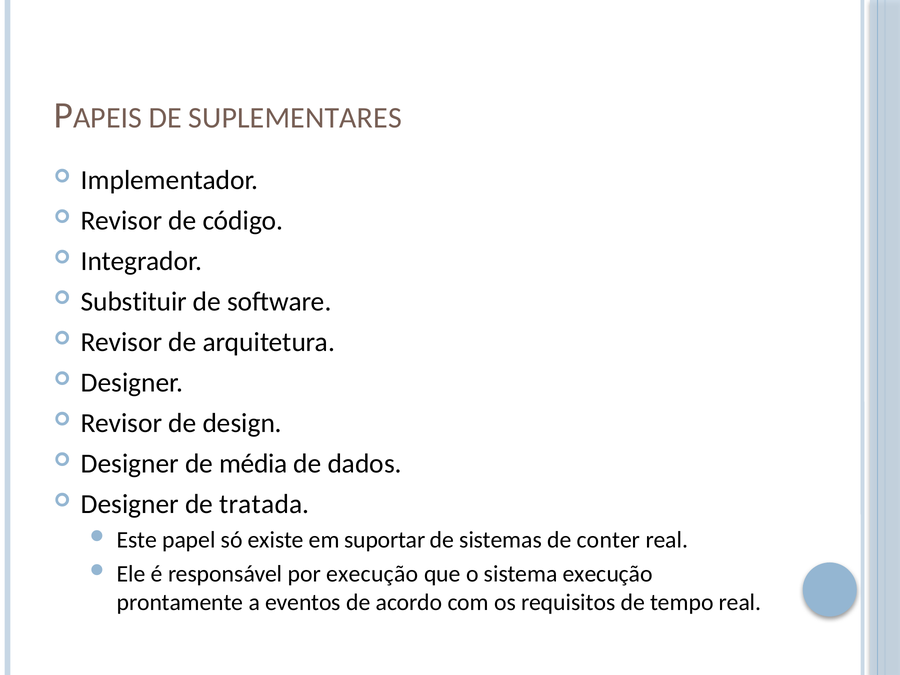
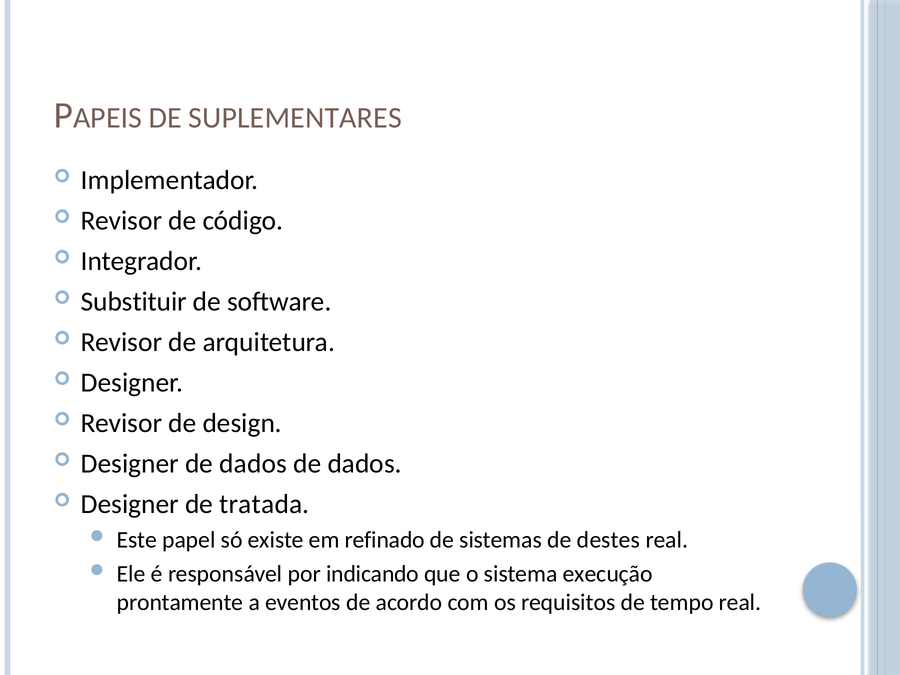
Designer de média: média -> dados (253, 464)
suportar: suportar -> refinado (385, 540)
conter: conter -> destes (609, 540)
por execução: execução -> indicando (373, 574)
